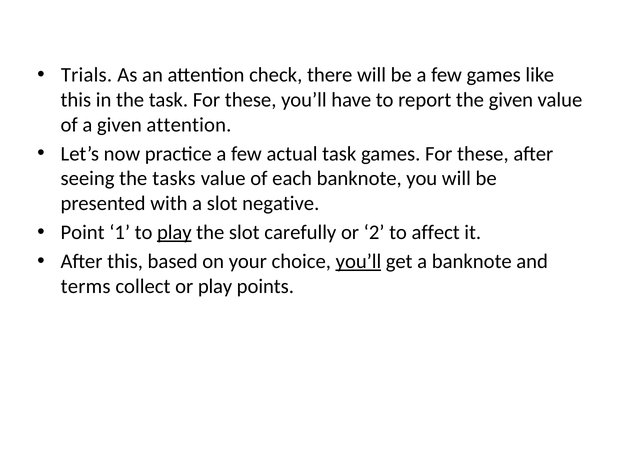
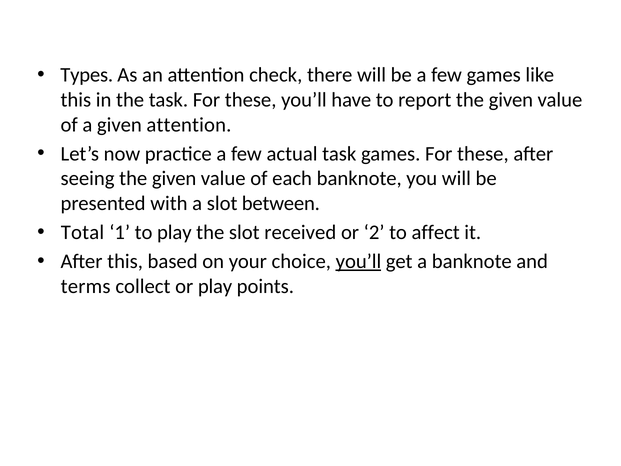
Trials: Trials -> Types (87, 75)
seeing the tasks: tasks -> given (174, 178)
negative: negative -> between (281, 203)
Point: Point -> Total (82, 232)
play underline: present -> none (174, 232)
carefully: carefully -> received (300, 232)
